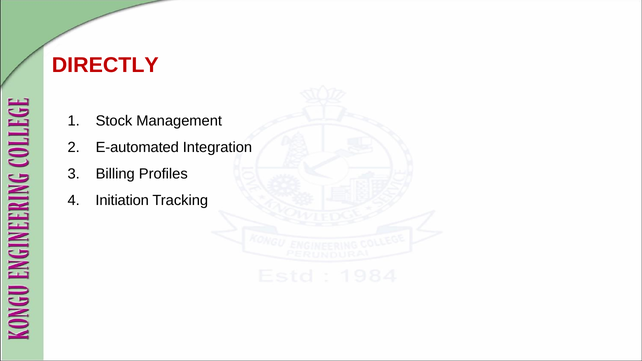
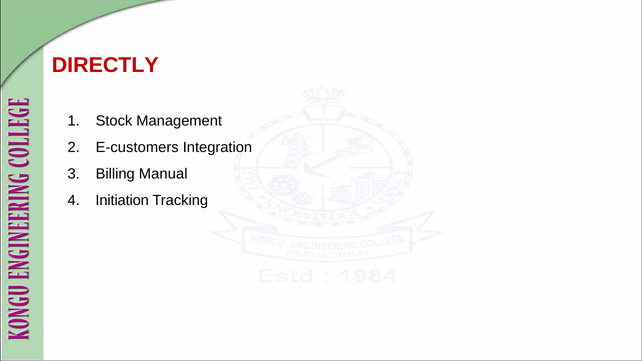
E-automated: E-automated -> E-customers (137, 147)
Profiles: Profiles -> Manual (163, 174)
